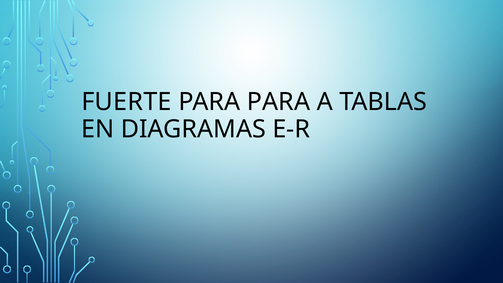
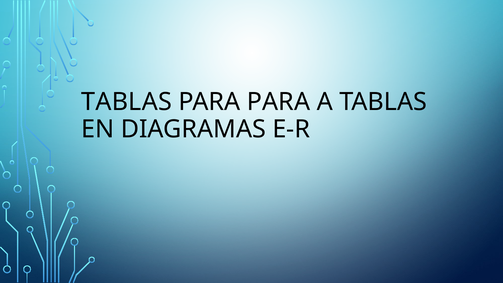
FUERTE: FUERTE -> TABLAS (126, 102)
